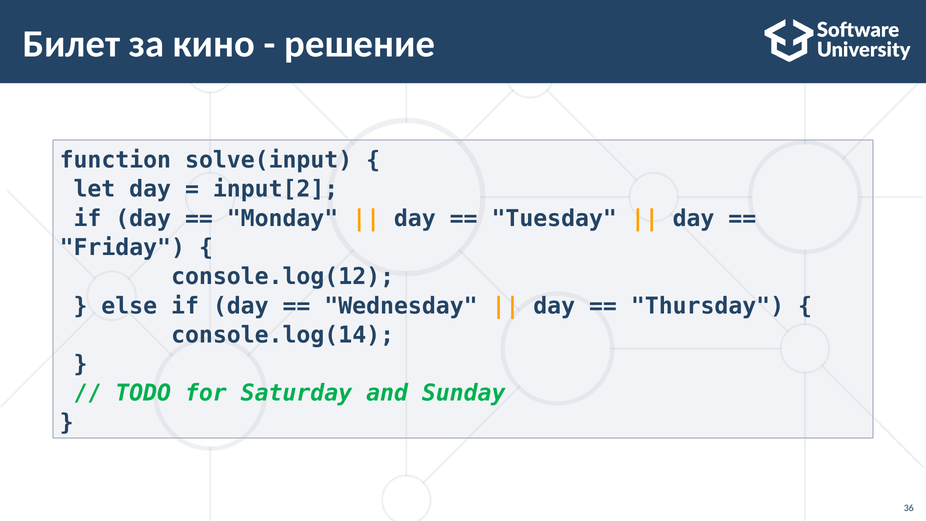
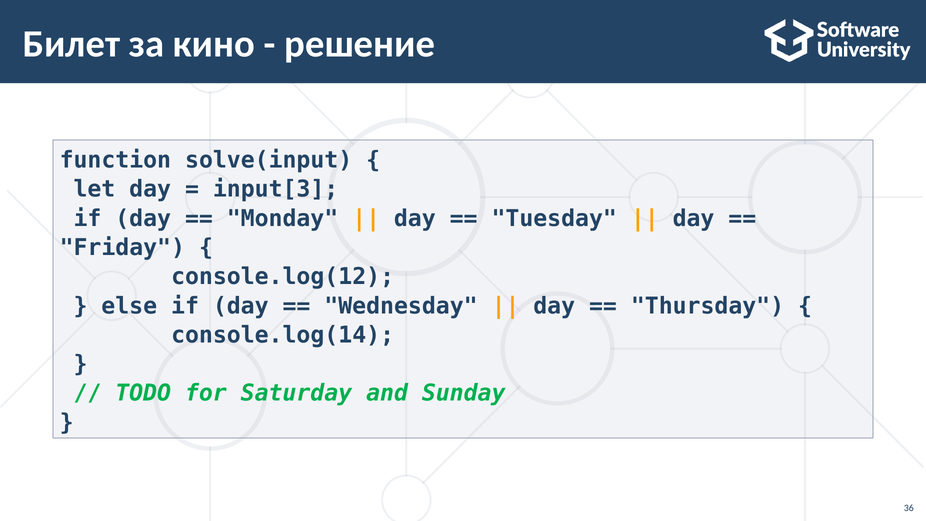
input[2: input[2 -> input[3 (276, 189)
